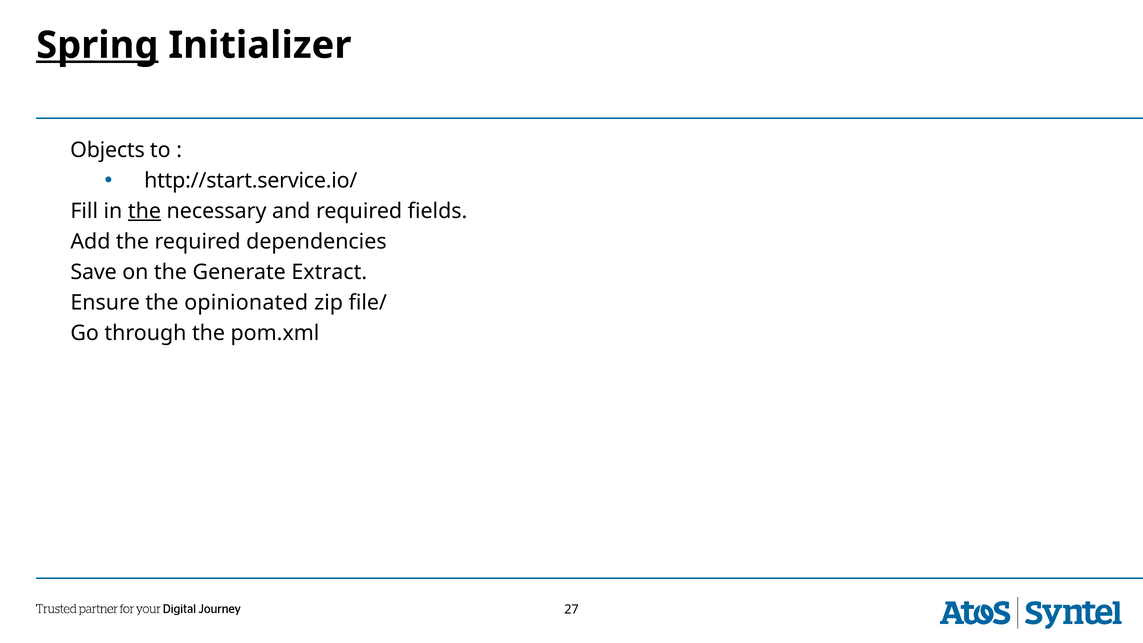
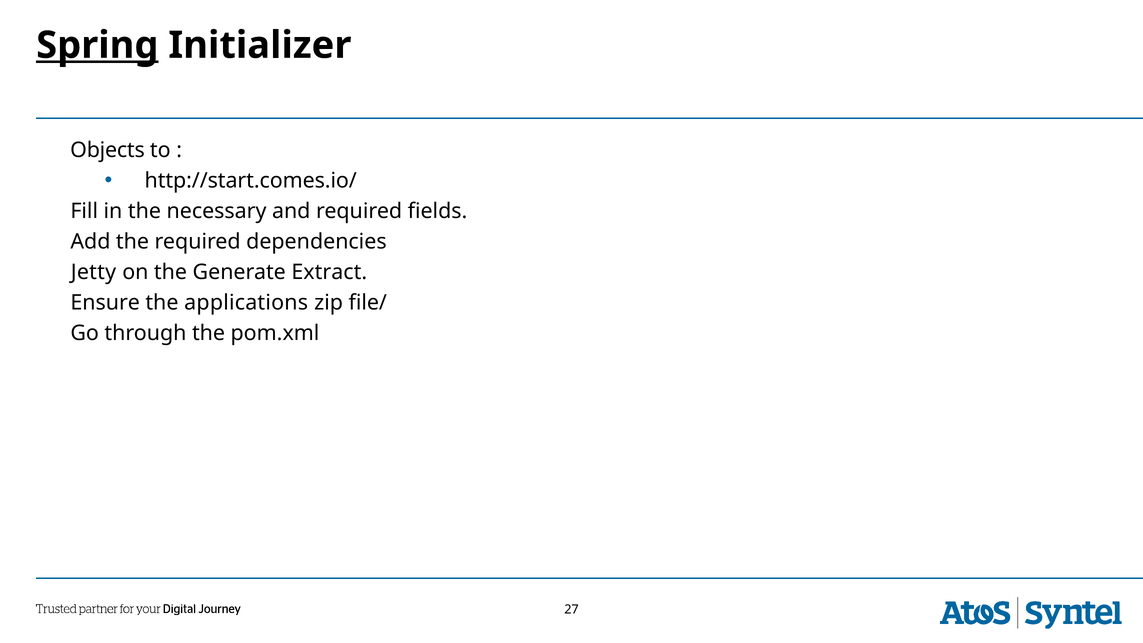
http://start.service.io/: http://start.service.io/ -> http://start.comes.io/ (251, 181)
the underline: present -> none (144, 211)
Save: Save -> Jetty (93, 272)
opinionated: opinionated -> applications (246, 302)
